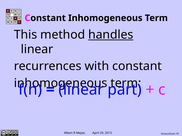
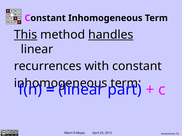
This underline: none -> present (26, 35)
